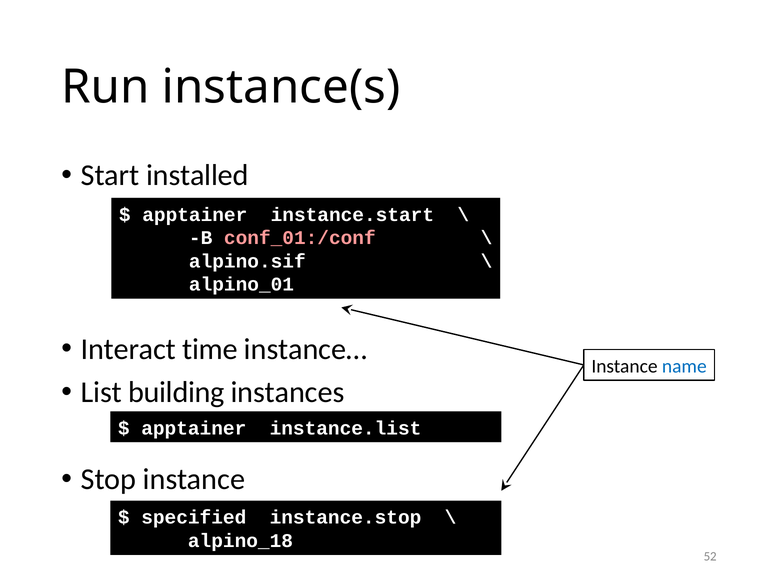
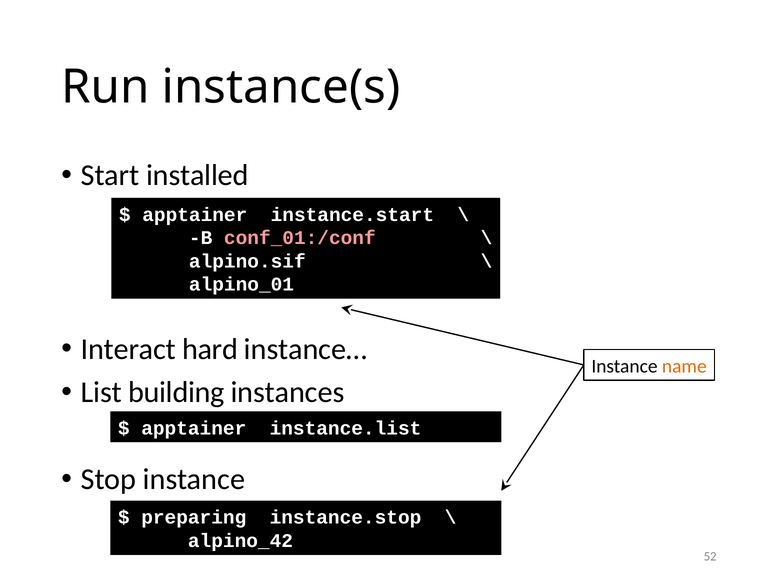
time: time -> hard (210, 349)
name colour: blue -> orange (684, 367)
specified: specified -> preparing (194, 518)
alpino_18: alpino_18 -> alpino_42 (240, 541)
